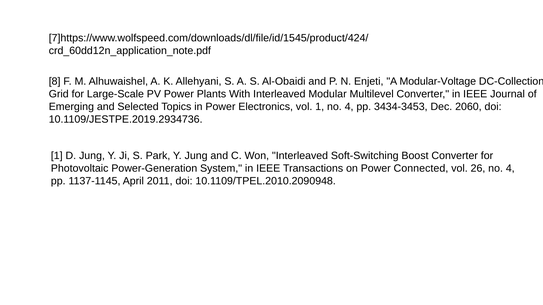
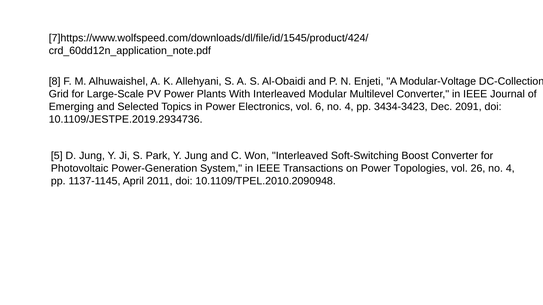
vol 1: 1 -> 6 (320, 107)
3434-3453: 3434-3453 -> 3434-3423 (401, 107)
2060: 2060 -> 2091 (468, 107)
1: 1 -> 5 (57, 156)
Connected: Connected -> Topologies (421, 168)
